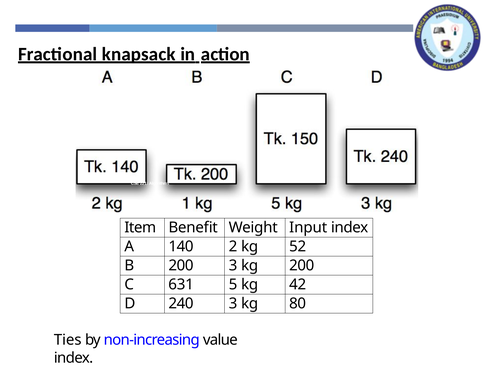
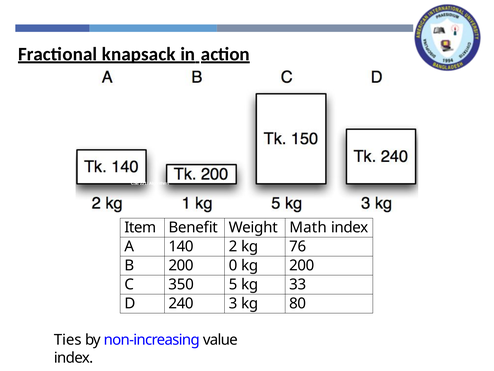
Input: Input -> Math (308, 227)
52: 52 -> 76 (298, 246)
200 3: 3 -> 0 (233, 265)
631: 631 -> 350 (181, 284)
42: 42 -> 33 (298, 284)
